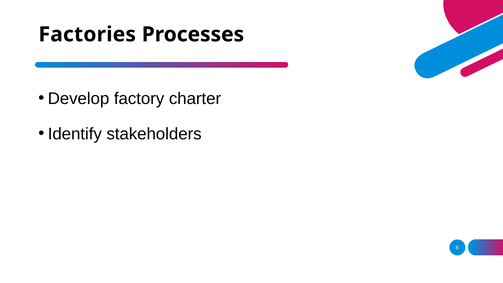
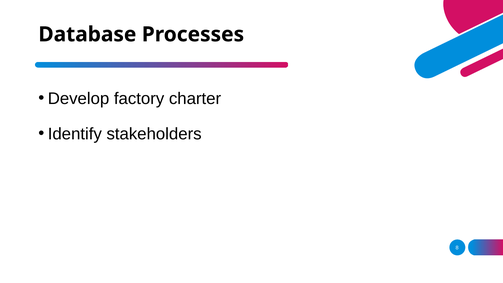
Factories: Factories -> Database (87, 34)
